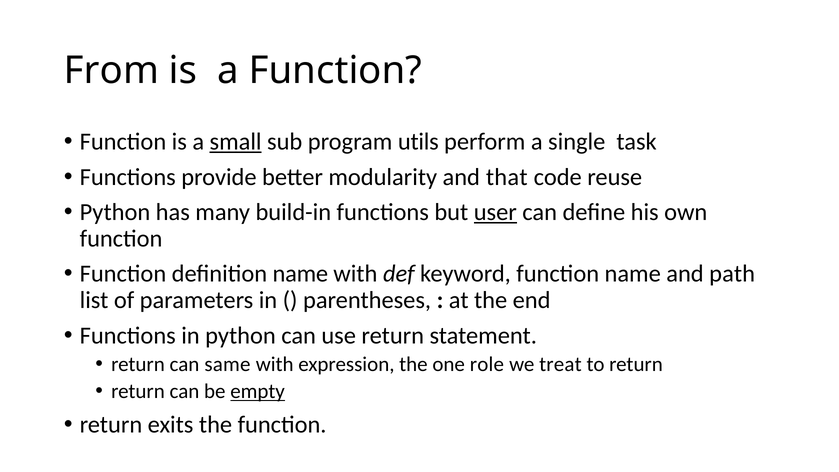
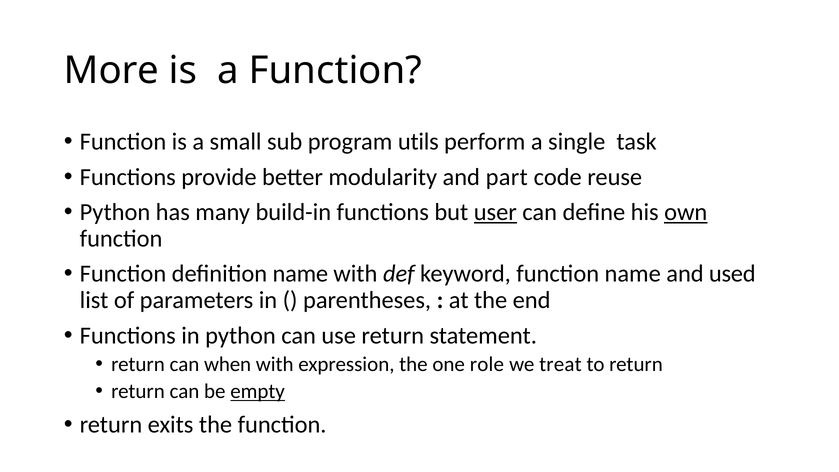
From: From -> More (112, 70)
small underline: present -> none (236, 142)
that: that -> part (507, 177)
own underline: none -> present (686, 212)
path: path -> used (732, 274)
same: same -> when (228, 364)
